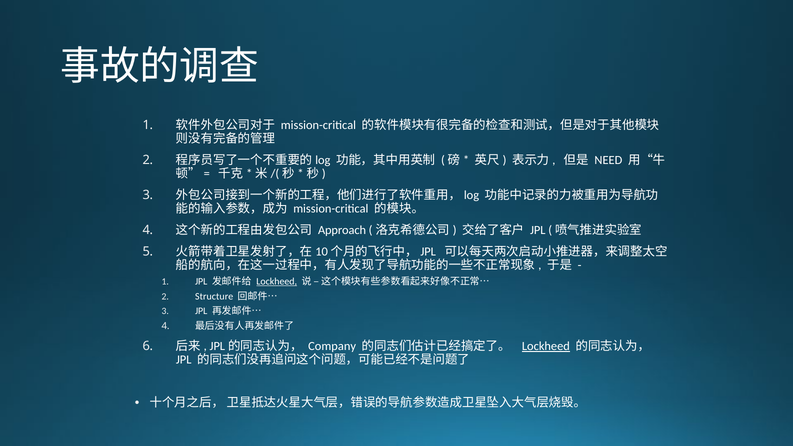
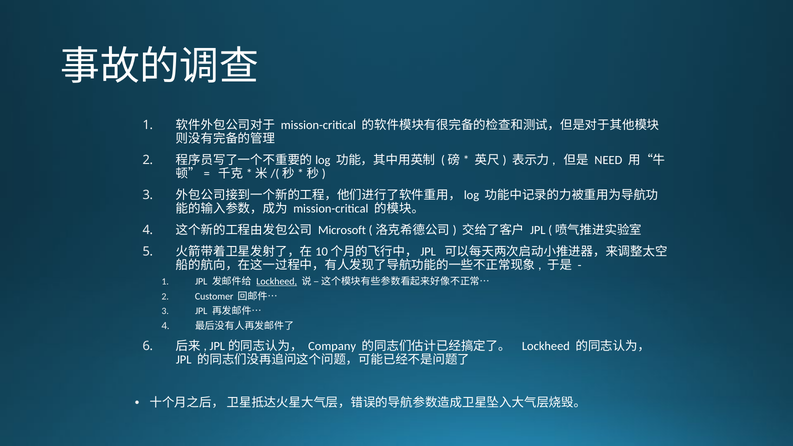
Approach: Approach -> Microsoft (342, 230)
Structure: Structure -> Customer (214, 296)
Lockheed underline: present -> none (546, 346)
